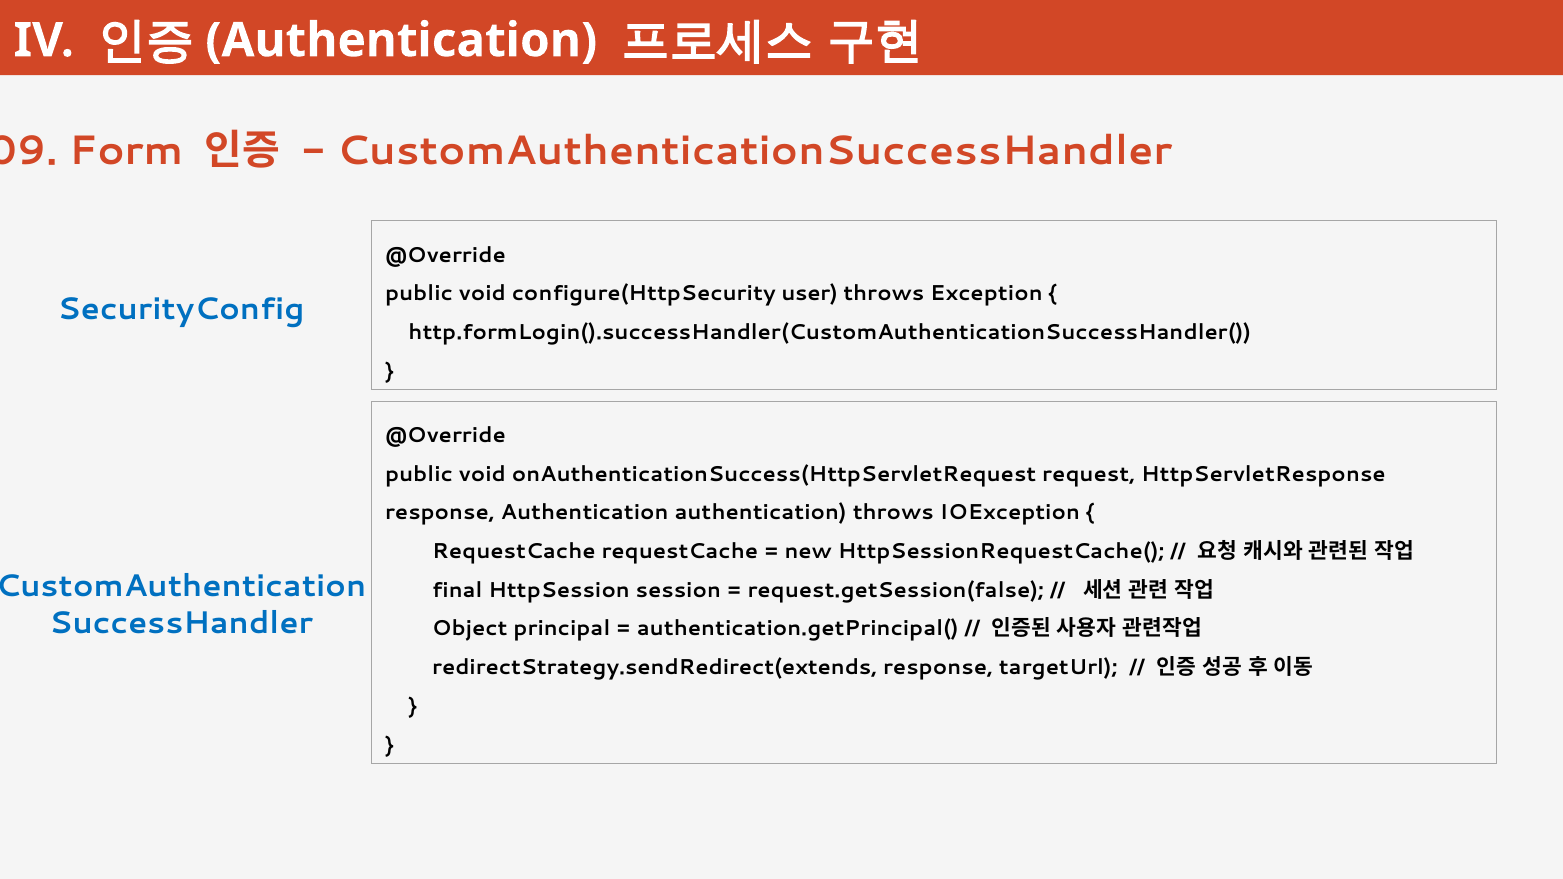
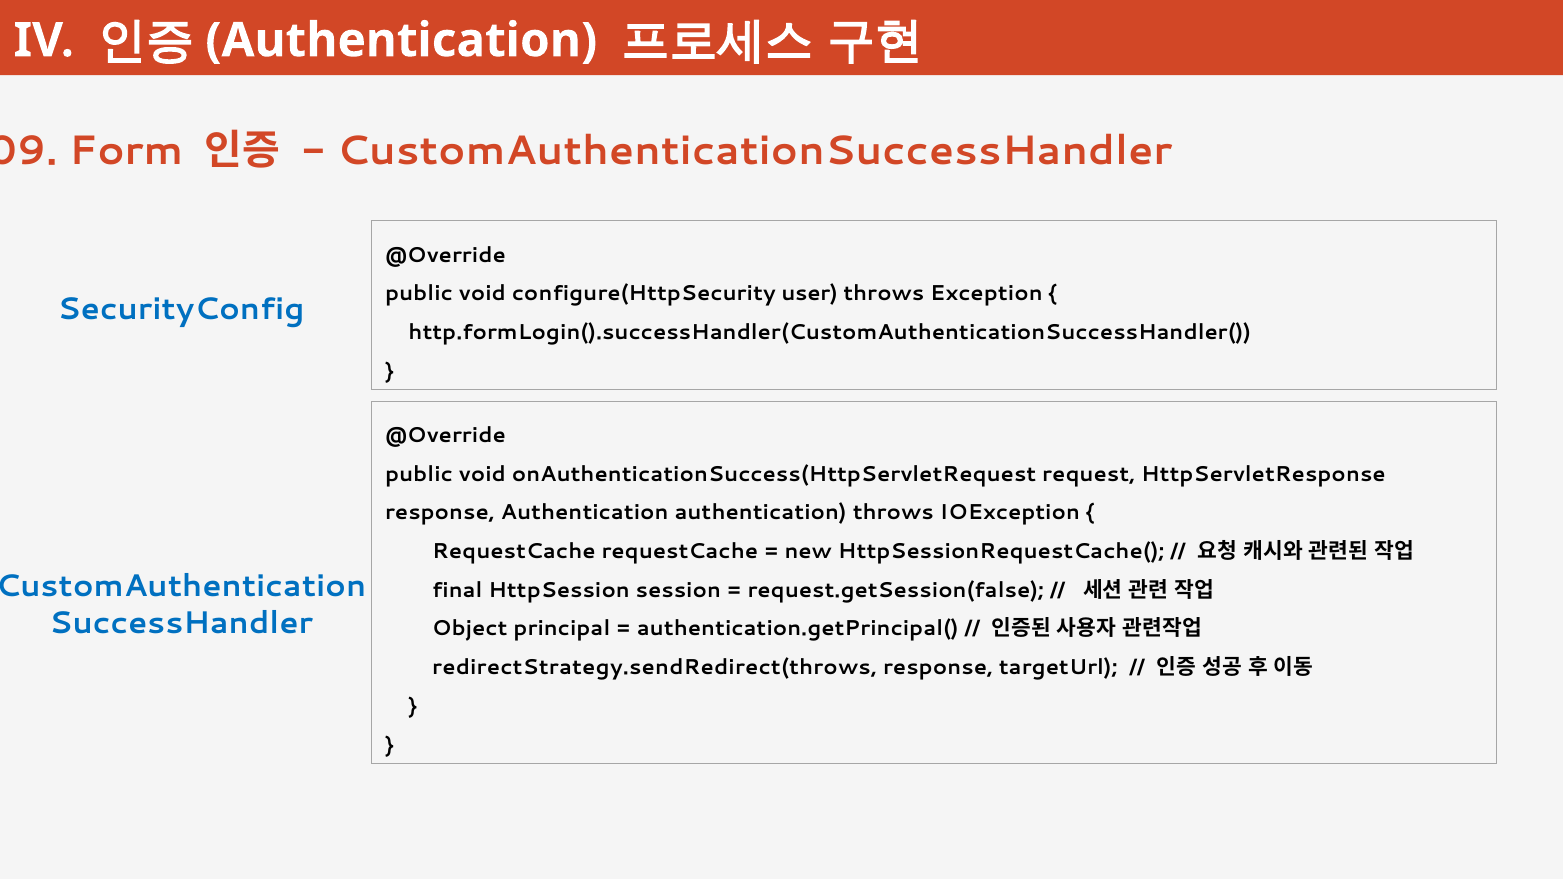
redirectStrategy.sendRedirect(extends: redirectStrategy.sendRedirect(extends -> redirectStrategy.sendRedirect(throws (655, 668)
